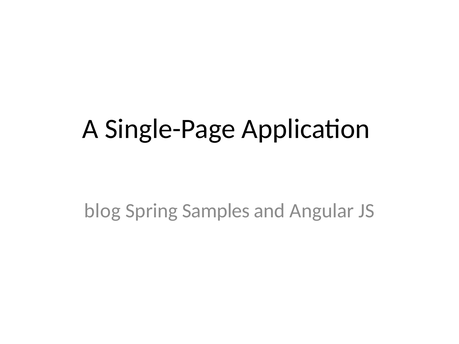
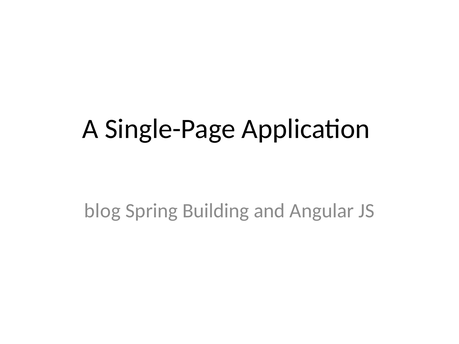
Samples: Samples -> Building (216, 211)
